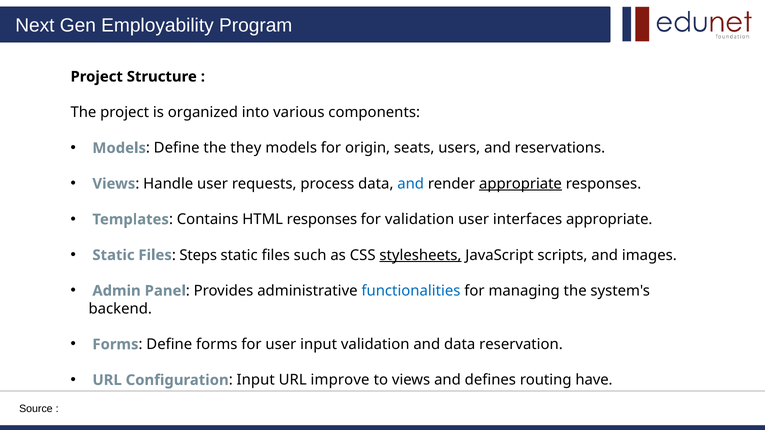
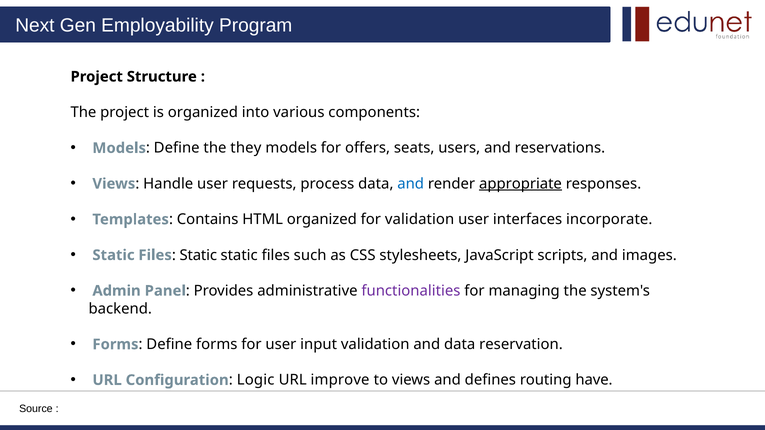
origin: origin -> offers (368, 148)
HTML responses: responses -> organized (322, 220)
interfaces appropriate: appropriate -> incorporate (609, 220)
Files Steps: Steps -> Static (198, 255)
stylesheets underline: present -> none (420, 255)
functionalities colour: blue -> purple (411, 291)
Configuration Input: Input -> Logic (256, 380)
